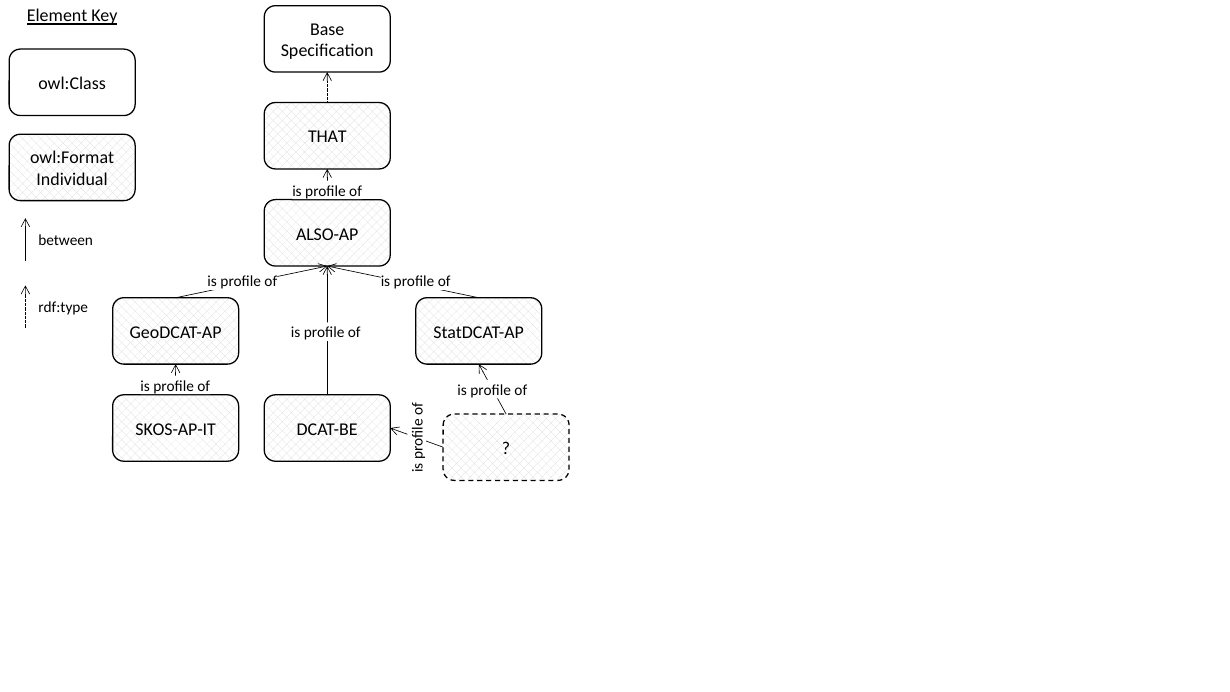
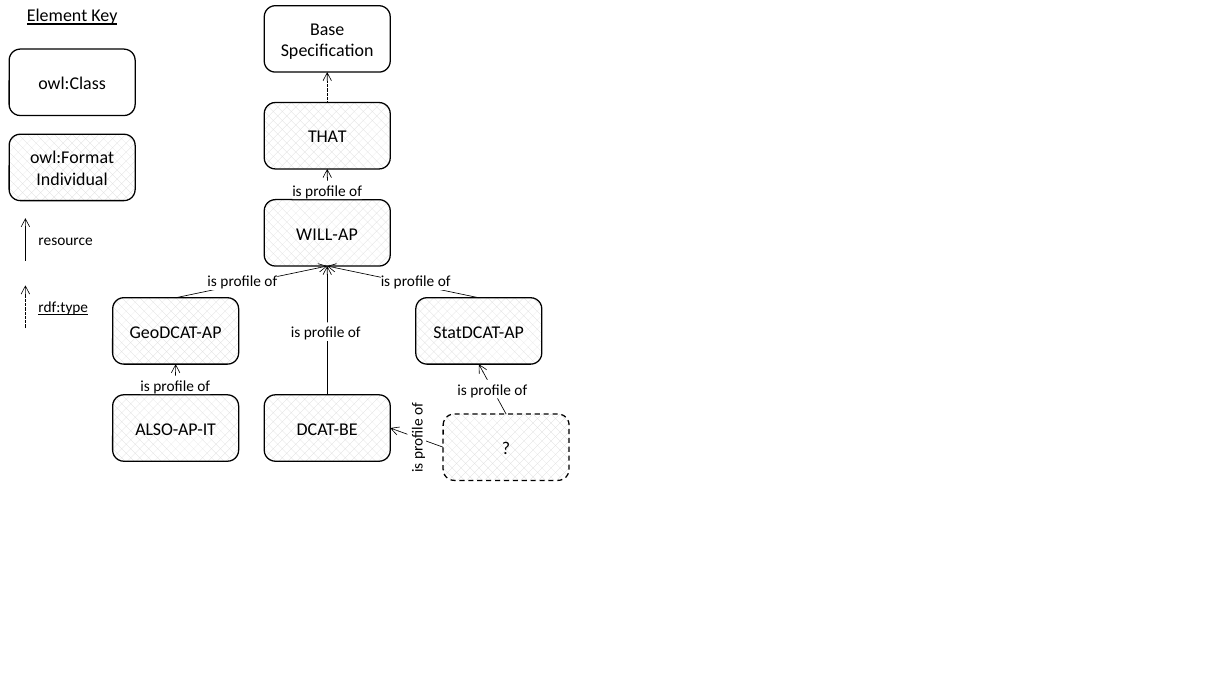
ALSO-AP: ALSO-AP -> WILL-AP (327, 234)
between: between -> resource (66, 240)
rdf:type underline: none -> present (63, 308)
SKOS-AP-IT: SKOS-AP-IT -> ALSO-AP-IT (176, 429)
